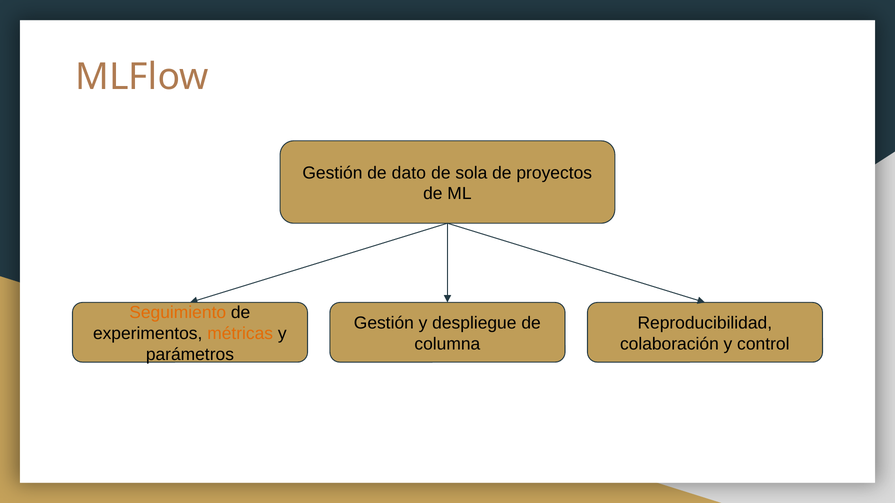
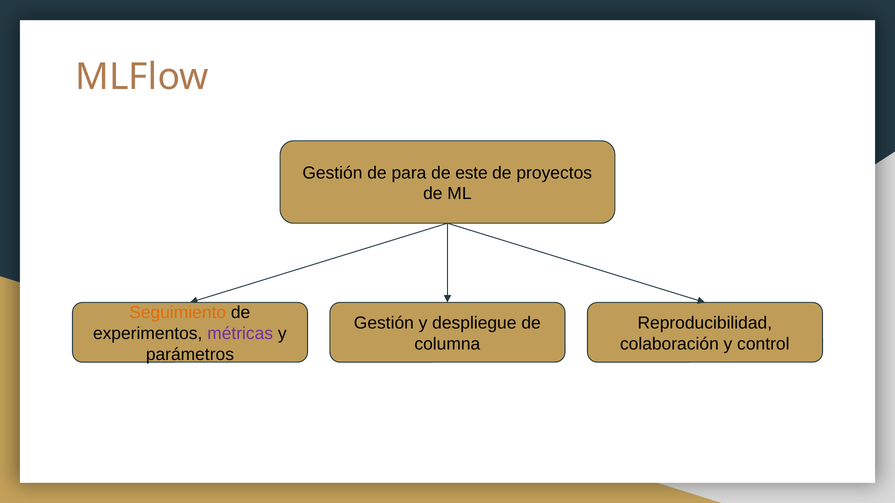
dato: dato -> para (409, 173)
sola: sola -> este (472, 173)
métricas colour: orange -> purple (240, 334)
